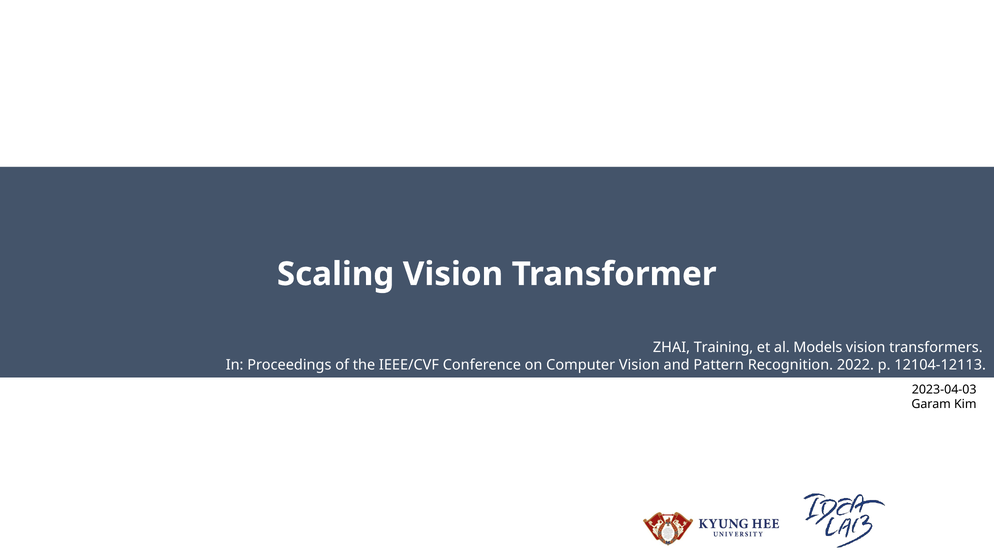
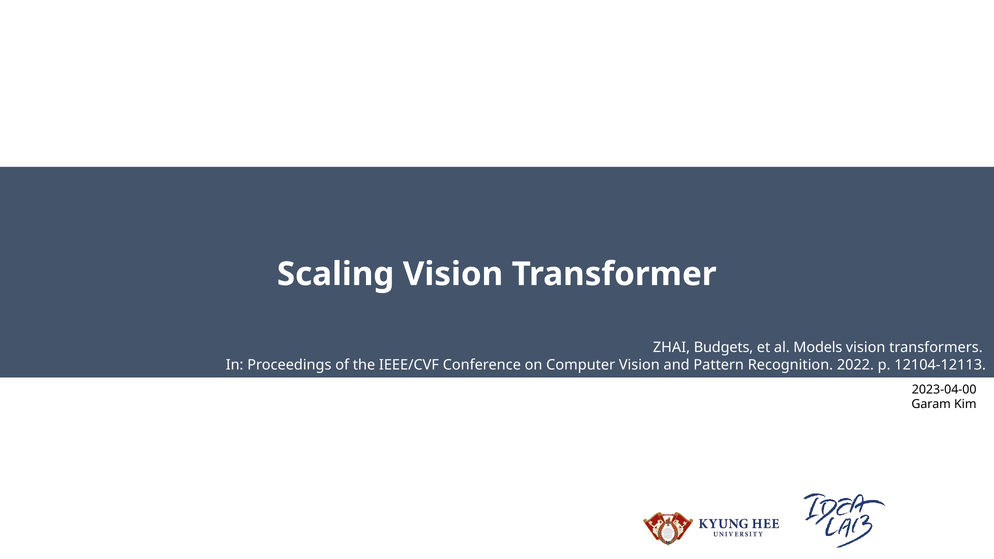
Training: Training -> Budgets (723, 348)
2023-04-03: 2023-04-03 -> 2023-04-00 (944, 390)
